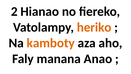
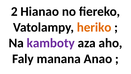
kamboty colour: orange -> purple (51, 43)
